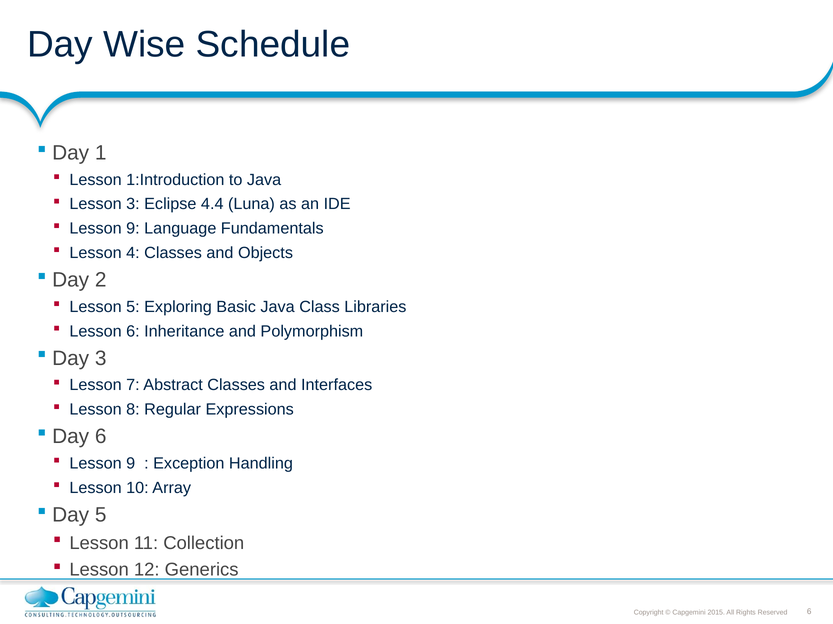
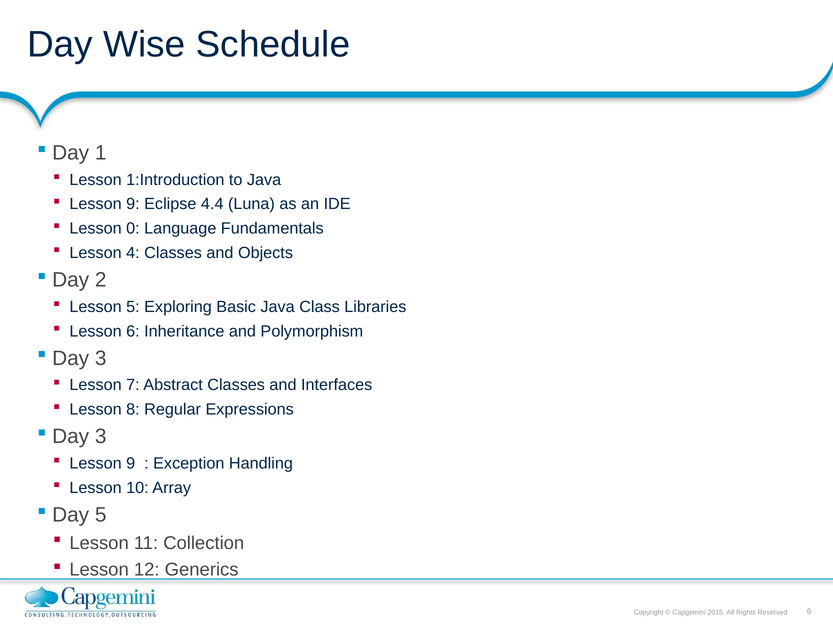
3: 3 -> 9 (133, 204)
9: 9 -> 0 (133, 229)
6: 6 -> 3 (101, 437)
